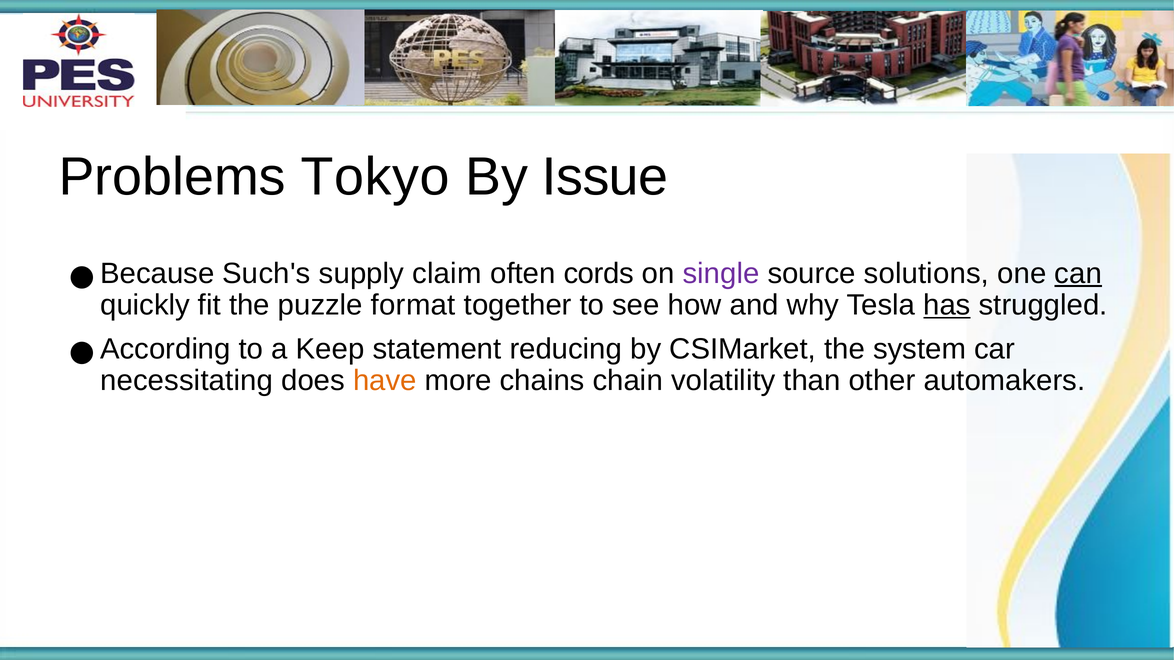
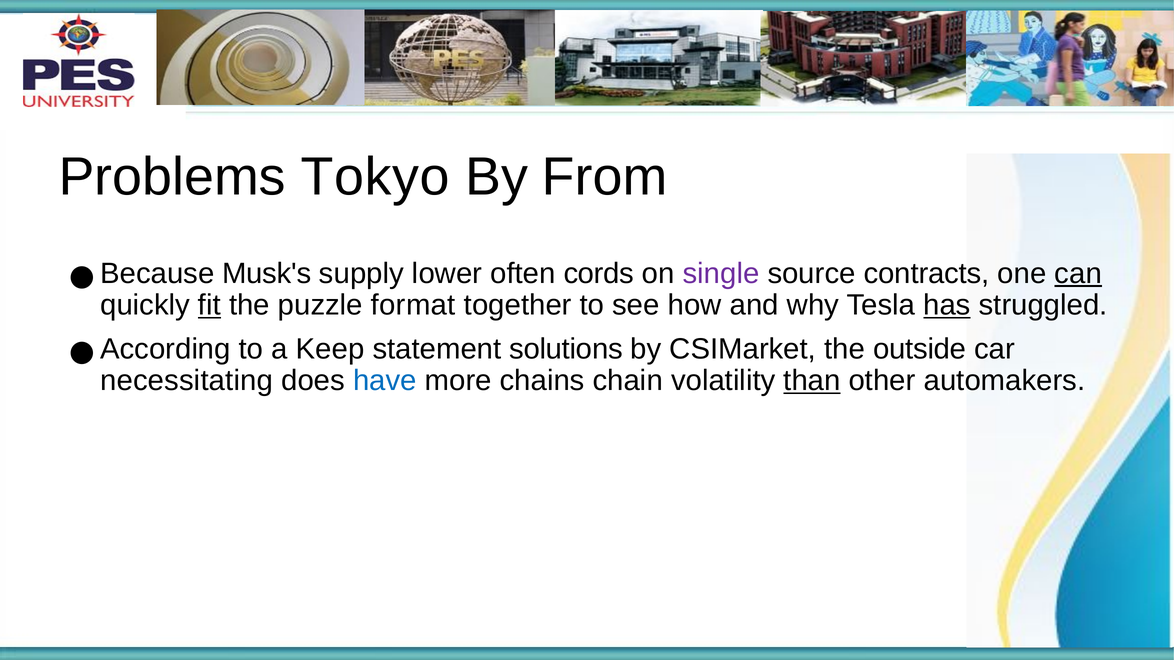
Issue: Issue -> From (605, 177)
Such's: Such's -> Musk's (267, 274)
claim: claim -> lower (447, 274)
solutions: solutions -> contracts (927, 274)
fit underline: none -> present (209, 305)
reducing: reducing -> solutions (566, 349)
system: system -> outside (920, 349)
have colour: orange -> blue (385, 381)
than underline: none -> present (812, 381)
